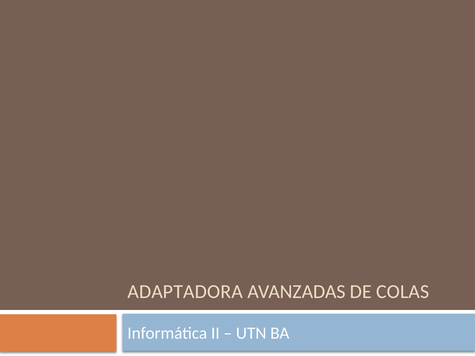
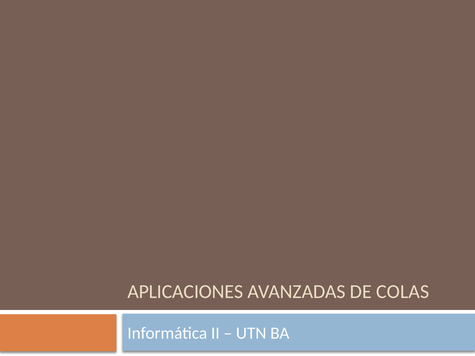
ADAPTADORA: ADAPTADORA -> APLICACIONES (185, 292)
